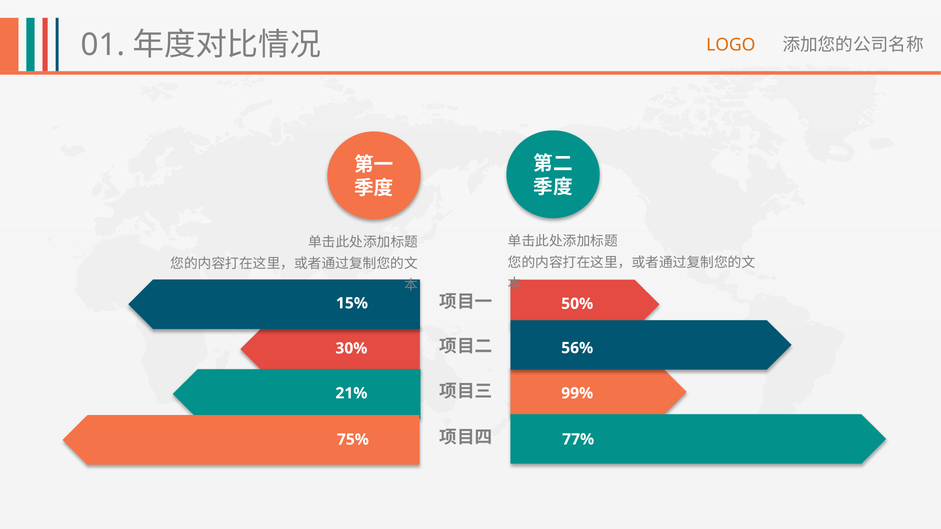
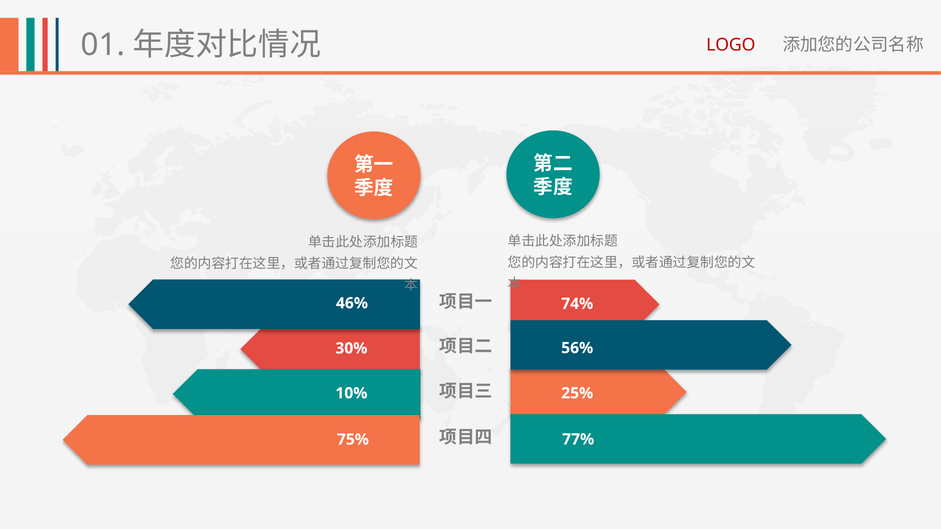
LOGO colour: orange -> red (731, 45)
15%: 15% -> 46% (352, 303)
50%: 50% -> 74% (577, 304)
21%: 21% -> 10% (351, 393)
99%: 99% -> 25% (577, 393)
